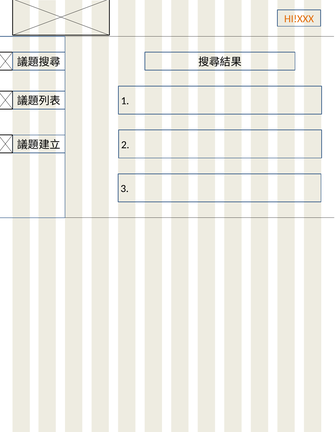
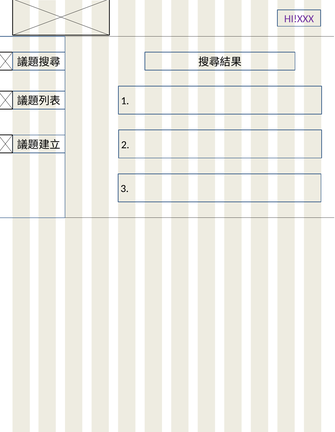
HI!XXX colour: orange -> purple (299, 19)
